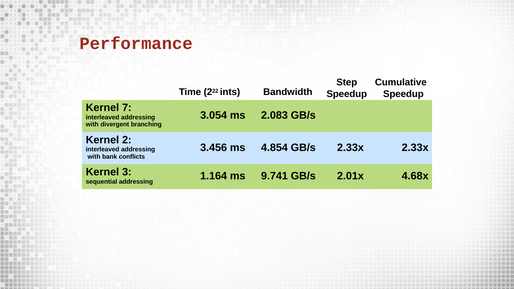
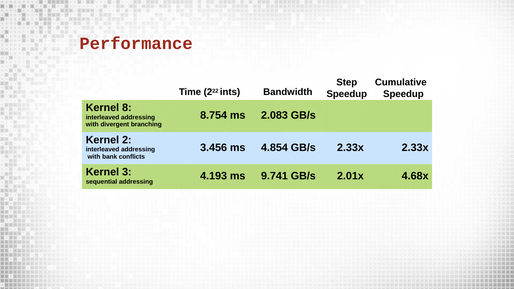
7: 7 -> 8 (127, 108)
3.054: 3.054 -> 8.754 (214, 115)
1.164: 1.164 -> 4.193 (214, 176)
